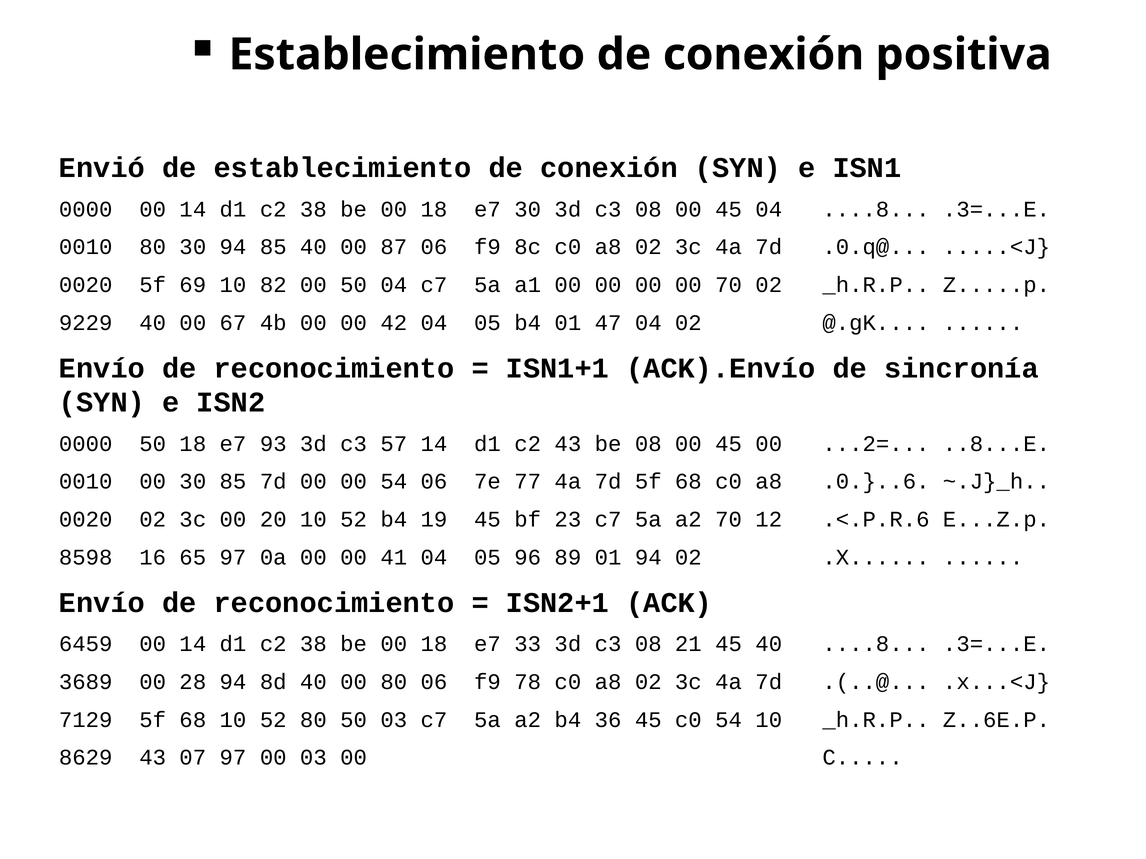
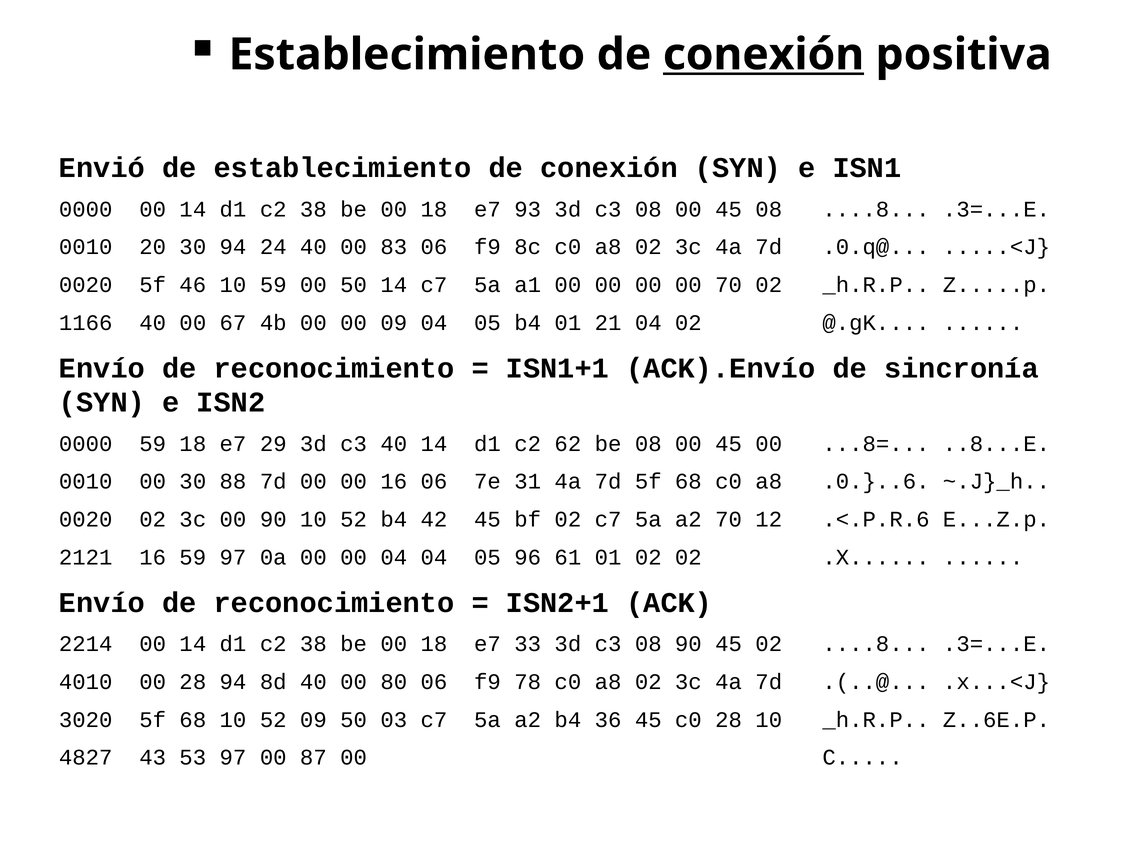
conexión underline: none -> present (764, 55)
e7 30: 30 -> 93 (528, 209)
45 04: 04 -> 08 (769, 209)
0010 80: 80 -> 20 (153, 247)
94 85: 85 -> 24 (273, 247)
87: 87 -> 83 (394, 247)
69: 69 -> 46 (193, 285)
10 82: 82 -> 59 (273, 285)
50 04: 04 -> 14 (394, 285)
9229: 9229 -> 1166 (86, 323)
00 42: 42 -> 09 (394, 323)
47: 47 -> 21 (608, 323)
0000 50: 50 -> 59 (153, 444)
93: 93 -> 29 (273, 444)
c3 57: 57 -> 40 (394, 444)
c2 43: 43 -> 62 (568, 444)
...2=: ...2= -> ...8= (876, 444)
30 85: 85 -> 88 (233, 482)
00 54: 54 -> 16 (394, 482)
77: 77 -> 31 (528, 482)
00 20: 20 -> 90 (273, 520)
19: 19 -> 42 (434, 520)
bf 23: 23 -> 02 (568, 520)
8598: 8598 -> 2121 (86, 558)
16 65: 65 -> 59 (193, 558)
00 41: 41 -> 04 (394, 558)
89: 89 -> 61 (568, 558)
01 94: 94 -> 02 (648, 558)
6459: 6459 -> 2214 (86, 644)
08 21: 21 -> 90 (688, 644)
45 40: 40 -> 02 (769, 644)
3689: 3689 -> 4010 (86, 682)
7129: 7129 -> 3020 (86, 720)
52 80: 80 -> 09 (313, 720)
c0 54: 54 -> 28 (729, 720)
8629: 8629 -> 4827 (86, 758)
07: 07 -> 53 (193, 758)
00 03: 03 -> 87 (313, 758)
